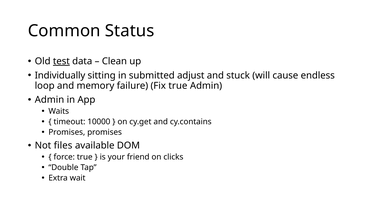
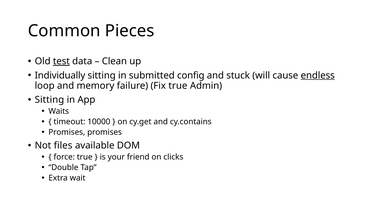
Status: Status -> Pieces (130, 31)
adjust: adjust -> config (191, 75)
endless underline: none -> present (318, 75)
Admin: Admin -> Sitting (49, 100)
